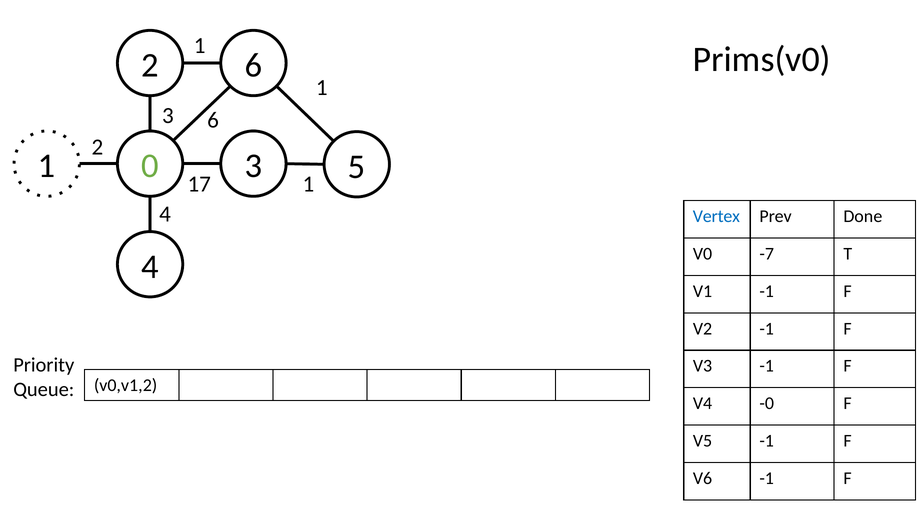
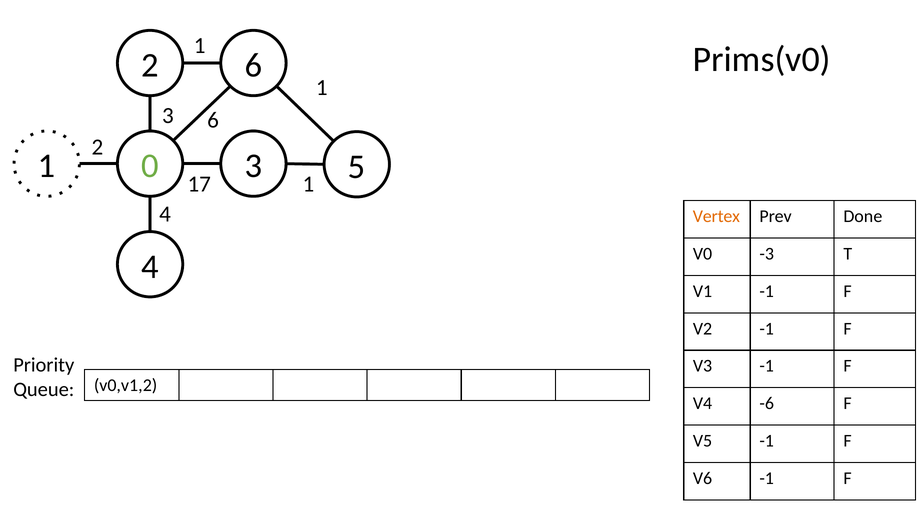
Vertex colour: blue -> orange (716, 216)
-7: -7 -> -3 (767, 254)
-0: -0 -> -6 (767, 404)
